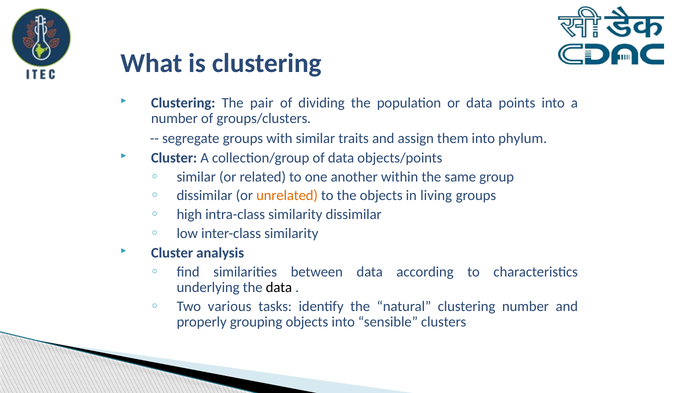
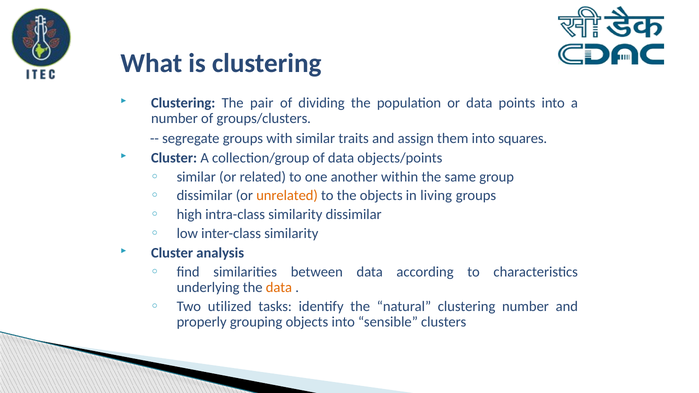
phylum: phylum -> squares (523, 138)
data colour: black -> orange (279, 288)
various: various -> utilized (230, 307)
